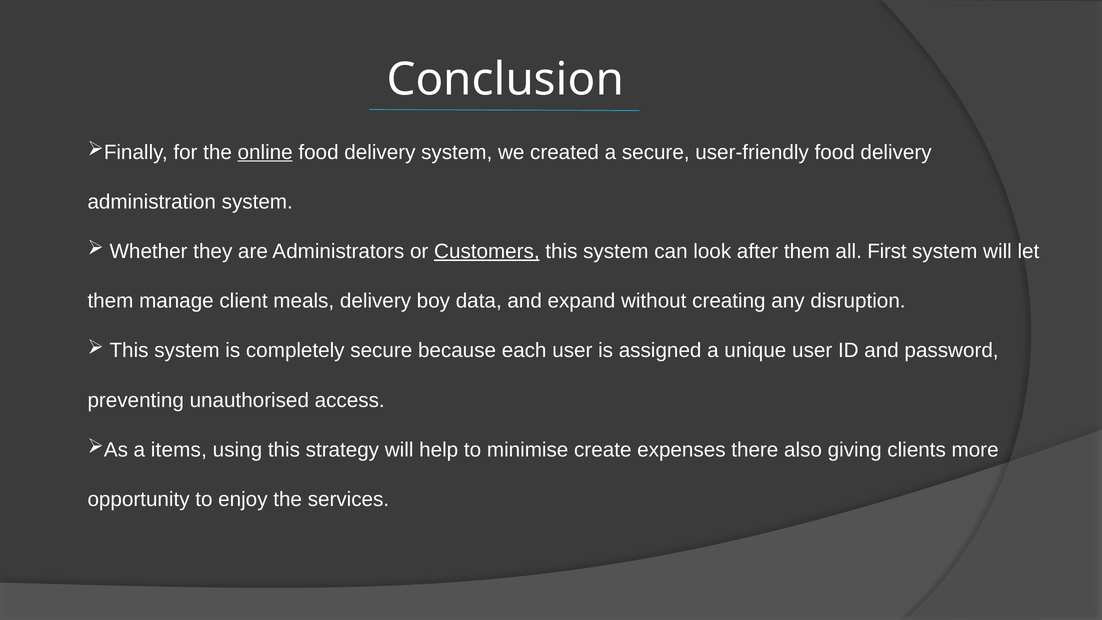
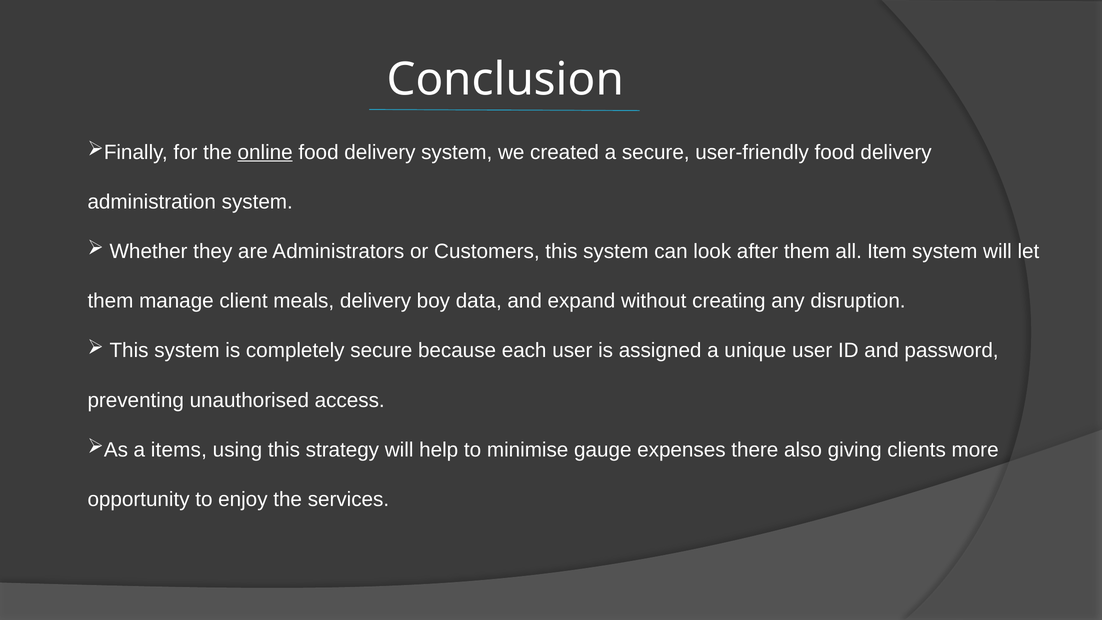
Customers underline: present -> none (487, 251)
First: First -> Item (887, 251)
create: create -> gauge (603, 450)
